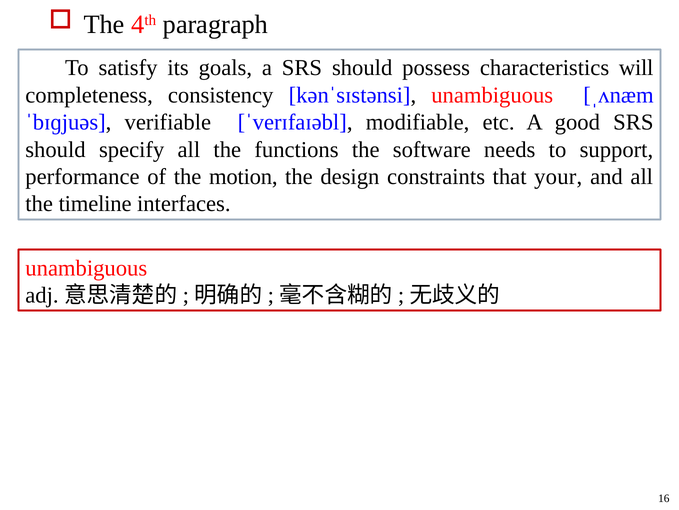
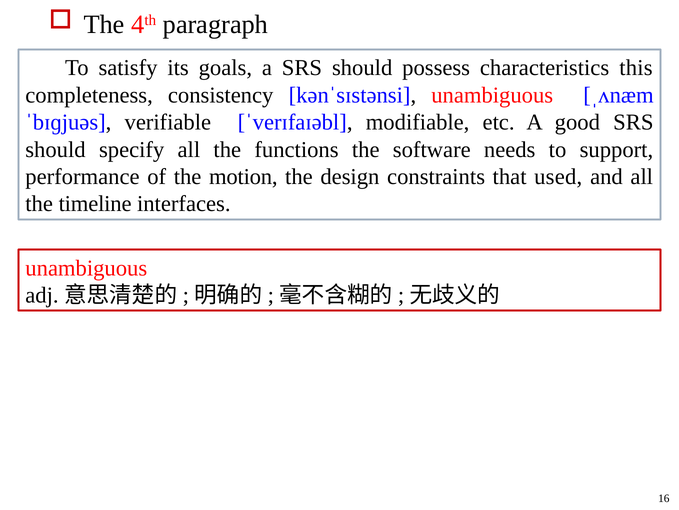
will: will -> this (636, 68)
your: your -> used (558, 177)
